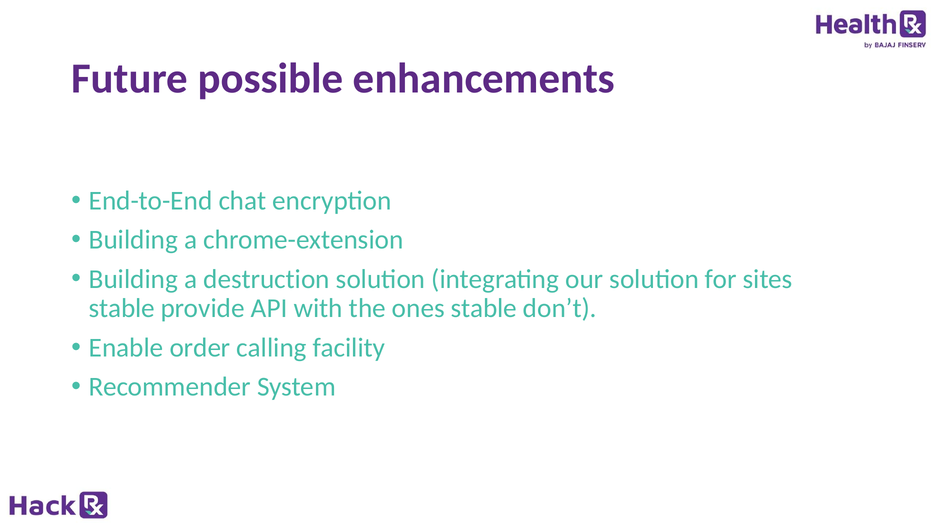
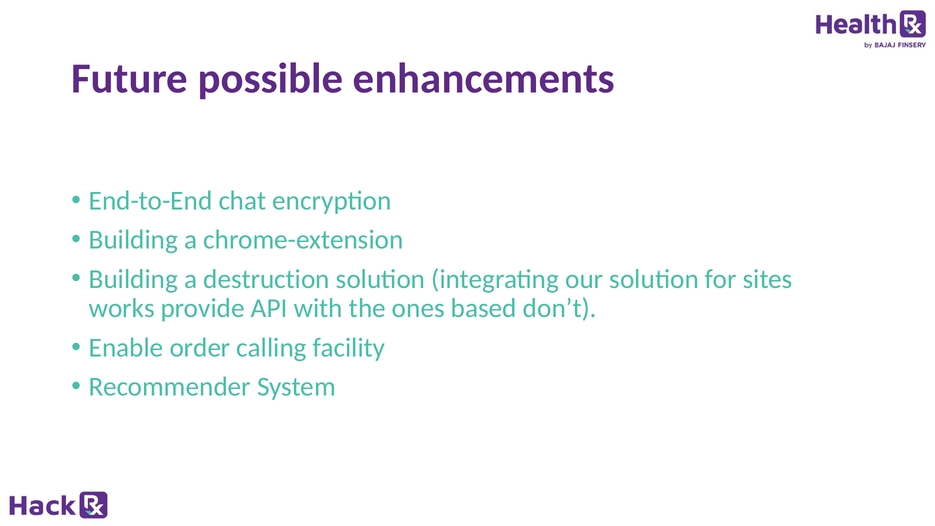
stable: stable -> works (122, 308)
ones stable: stable -> based (484, 308)
